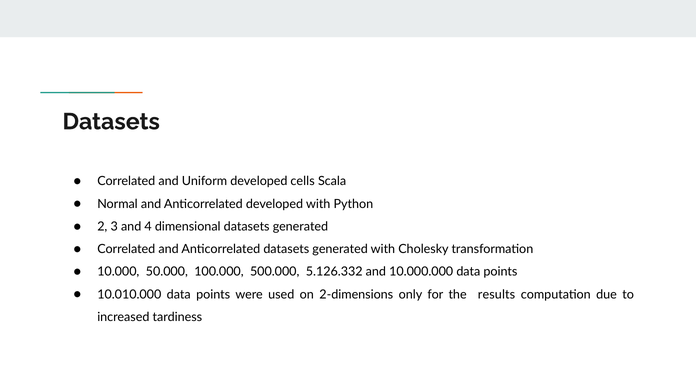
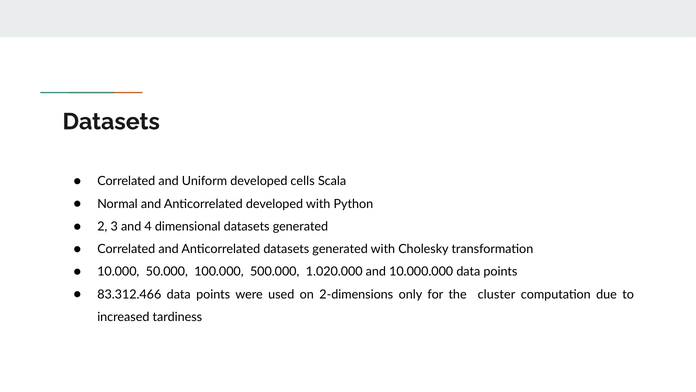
5.126.332: 5.126.332 -> 1.020.000 (334, 271)
10.010.000: 10.010.000 -> 83.312.466 (129, 294)
results: results -> cluster (497, 294)
